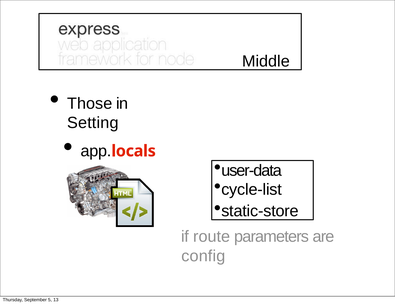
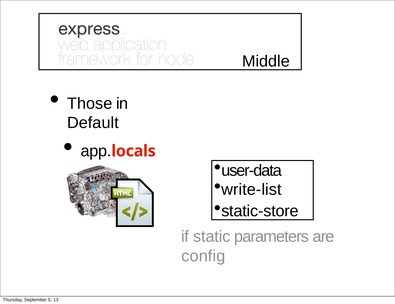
Setting: Setting -> Default (93, 123)
cycle-list: cycle-list -> write-list (251, 189)
route: route -> static (212, 237)
